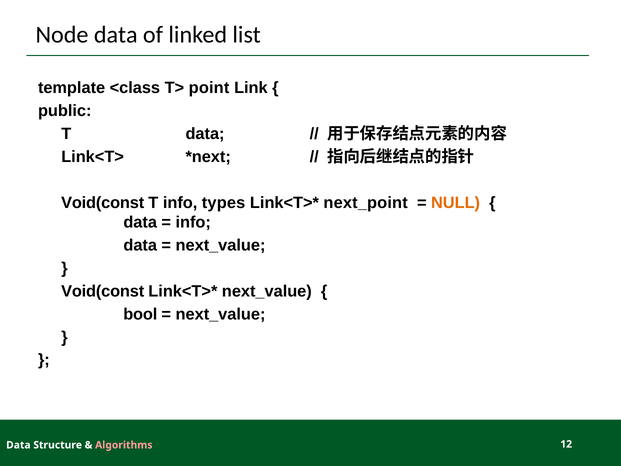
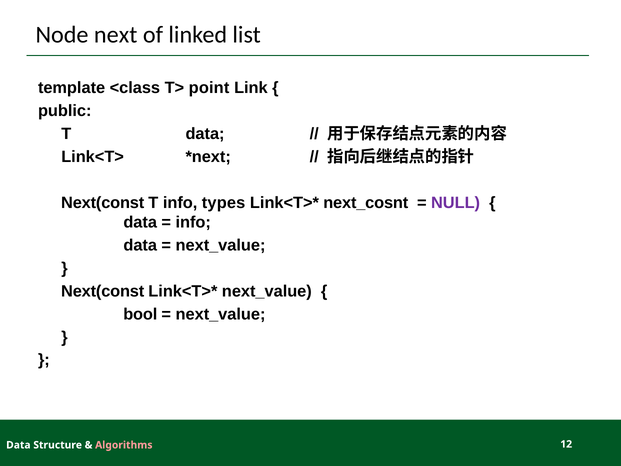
Node data: data -> next (116, 35)
Void(const: Void(const -> Next(const (103, 203)
next_point: next_point -> next_cosnt (366, 203)
NULL colour: orange -> purple (456, 203)
Void(const: Void(const -> Next(const (103, 291)
